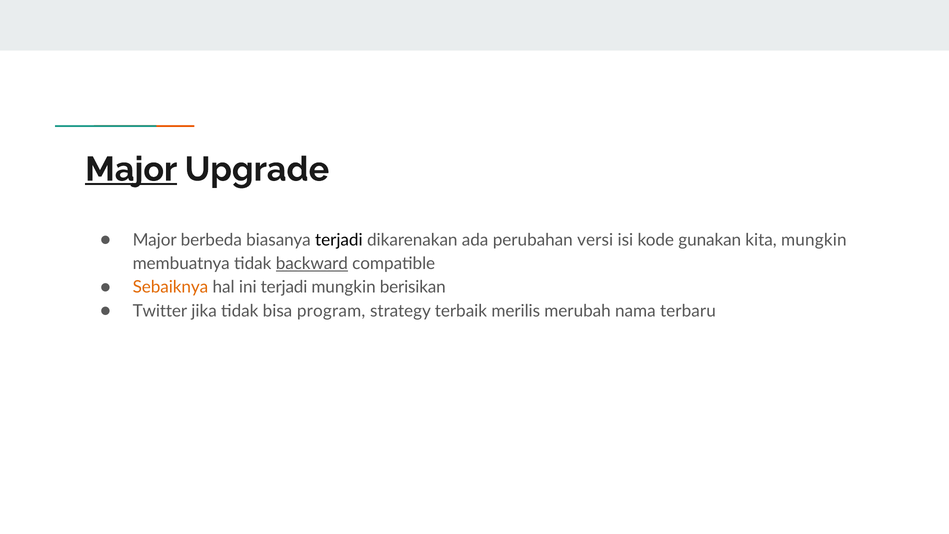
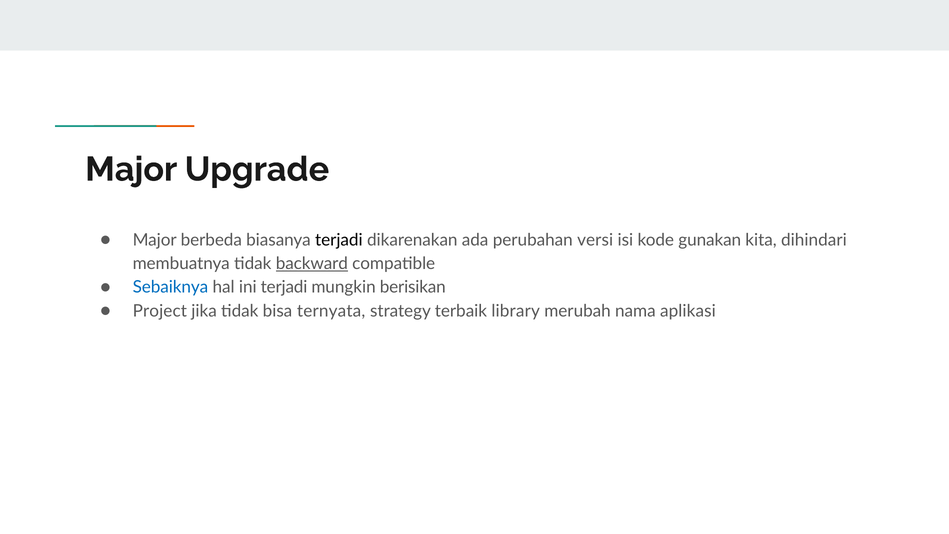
Major underline: present -> none (131, 169)
kita mungkin: mungkin -> dihindari (814, 240)
Sebaiknya colour: orange -> blue (170, 287)
Twitter: Twitter -> Project (160, 311)
program: program -> ternyata (331, 311)
merilis: merilis -> library (516, 311)
terbaru: terbaru -> aplikasi (688, 311)
